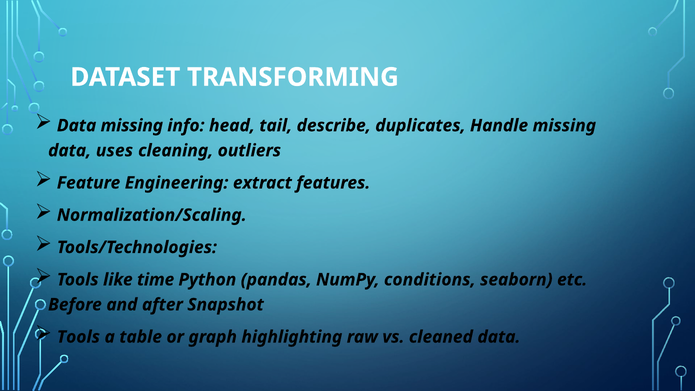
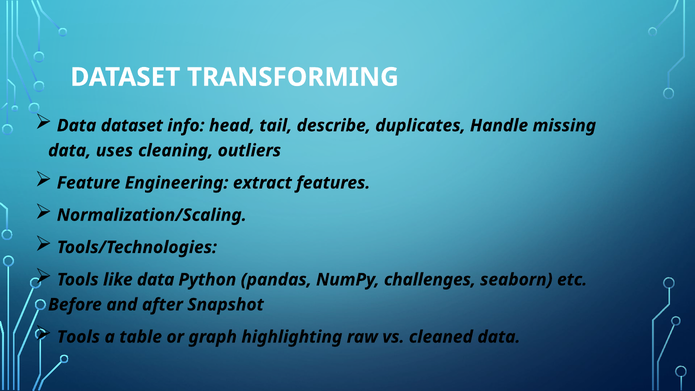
Data missing: missing -> dataset (132, 126)
like time: time -> data (156, 280)
conditions: conditions -> challenges (430, 280)
